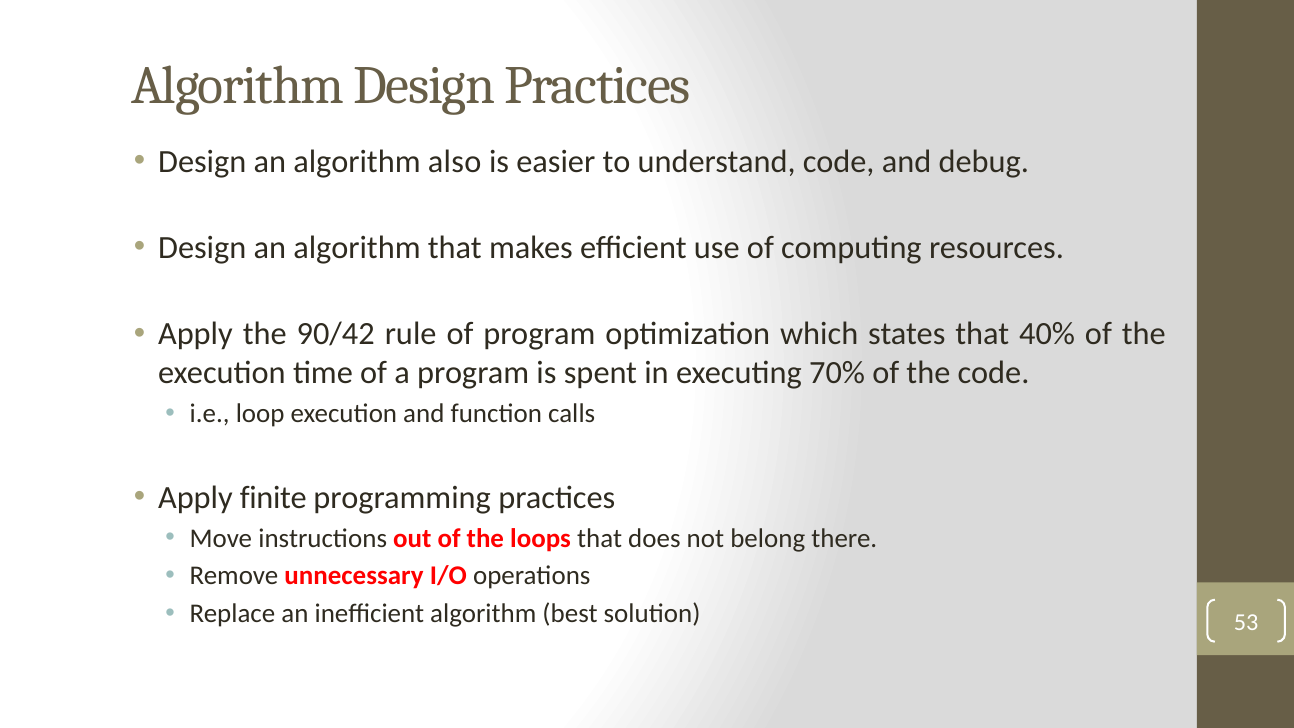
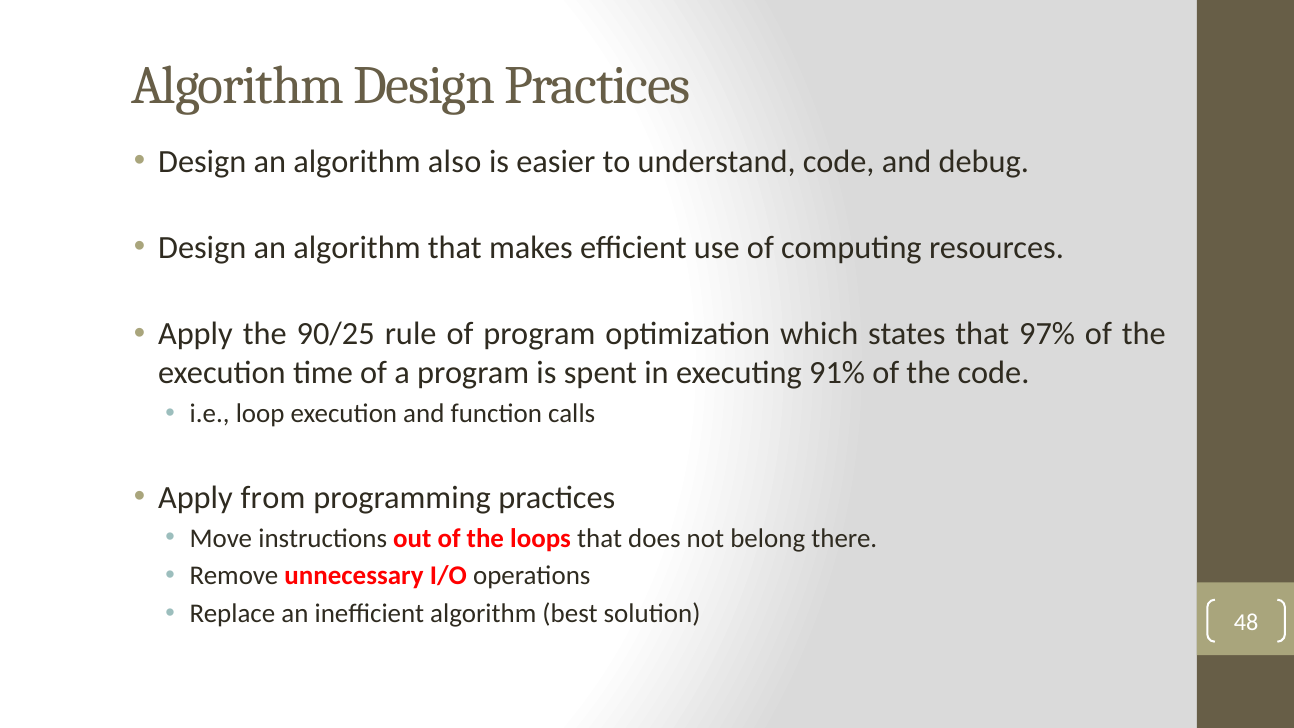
90/42: 90/42 -> 90/25 (336, 334)
40%: 40% -> 97% (1047, 334)
70%: 70% -> 91% (837, 373)
finite: finite -> from (273, 498)
53: 53 -> 48 (1246, 622)
